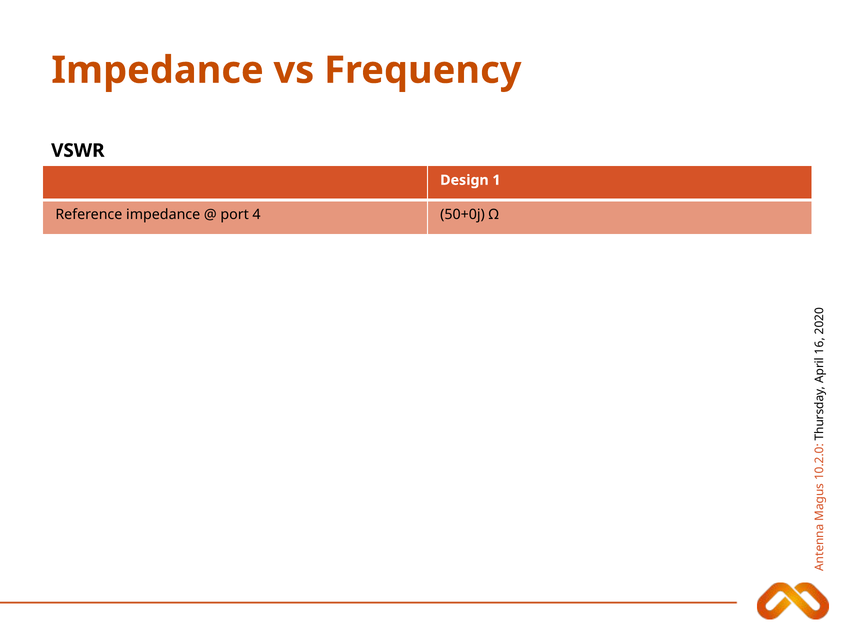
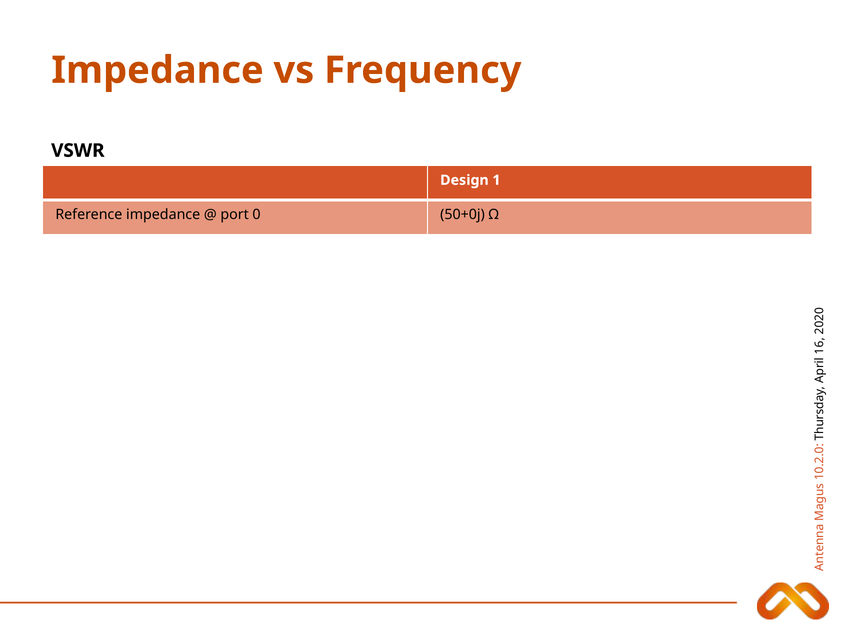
port 4: 4 -> 0 (257, 215)
